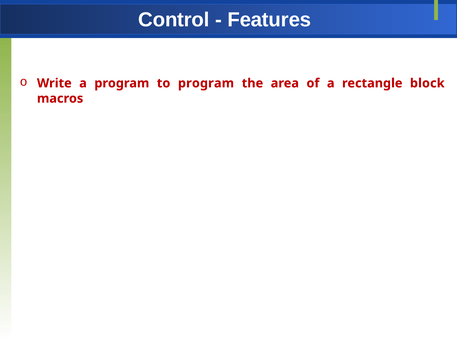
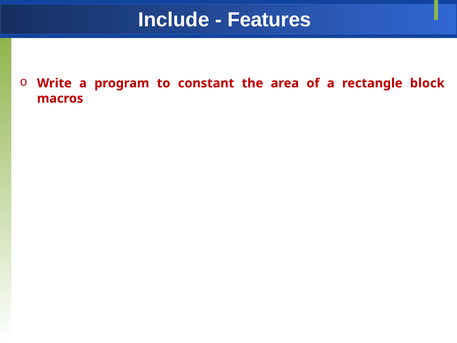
Control: Control -> Include (174, 20)
to program: program -> constant (206, 83)
